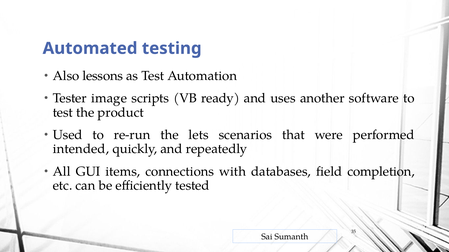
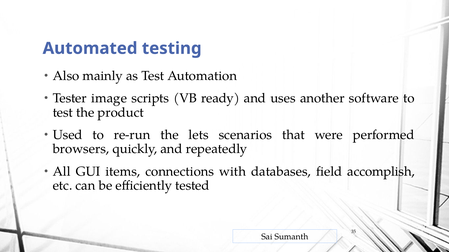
lessons: lessons -> mainly (103, 76)
intended: intended -> browsers (81, 149)
completion: completion -> accomplish (381, 172)
